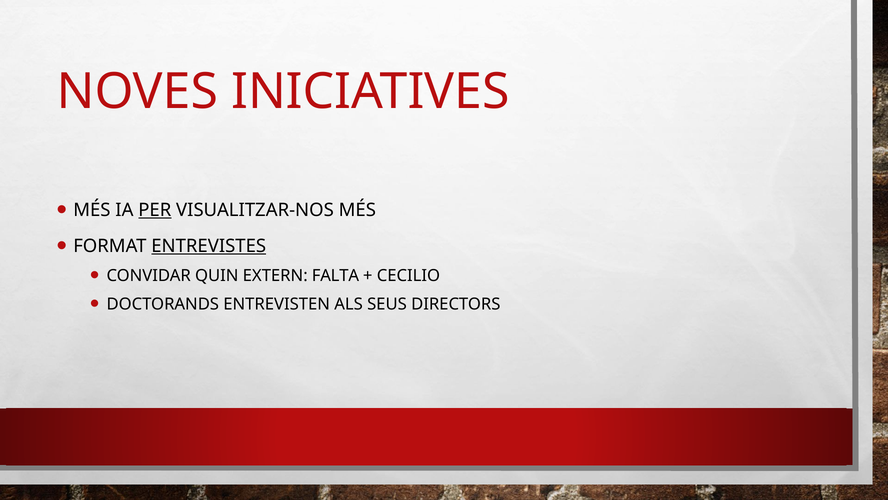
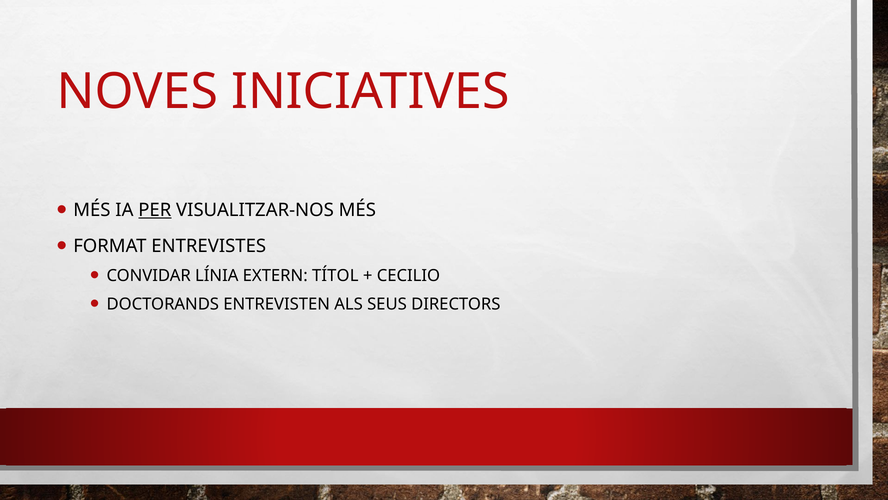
ENTREVISTES underline: present -> none (209, 246)
QUIN: QUIN -> LÍNIA (217, 275)
FALTA: FALTA -> TÍTOL (335, 275)
